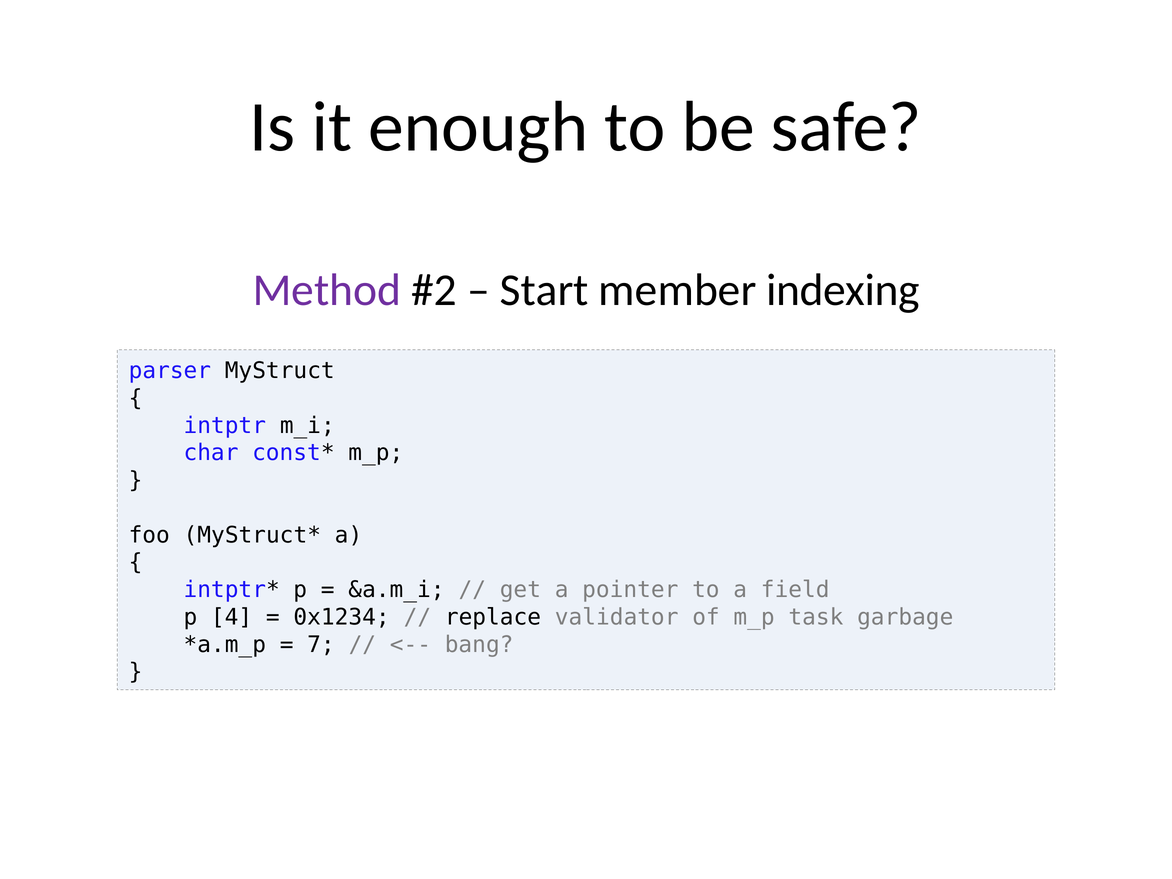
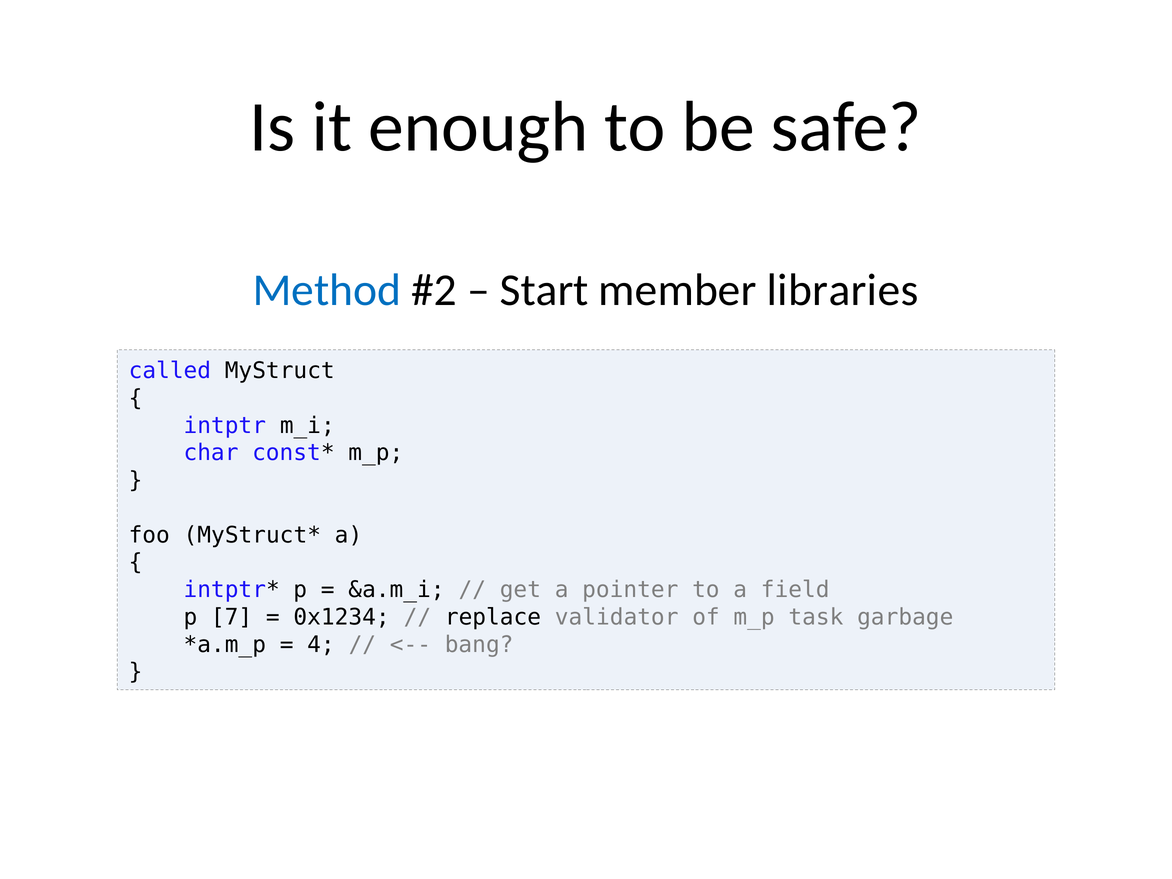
Method colour: purple -> blue (327, 290)
indexing: indexing -> libraries (843, 290)
parser: parser -> called (170, 371)
4: 4 -> 7 (232, 617)
7: 7 -> 4 (321, 645)
